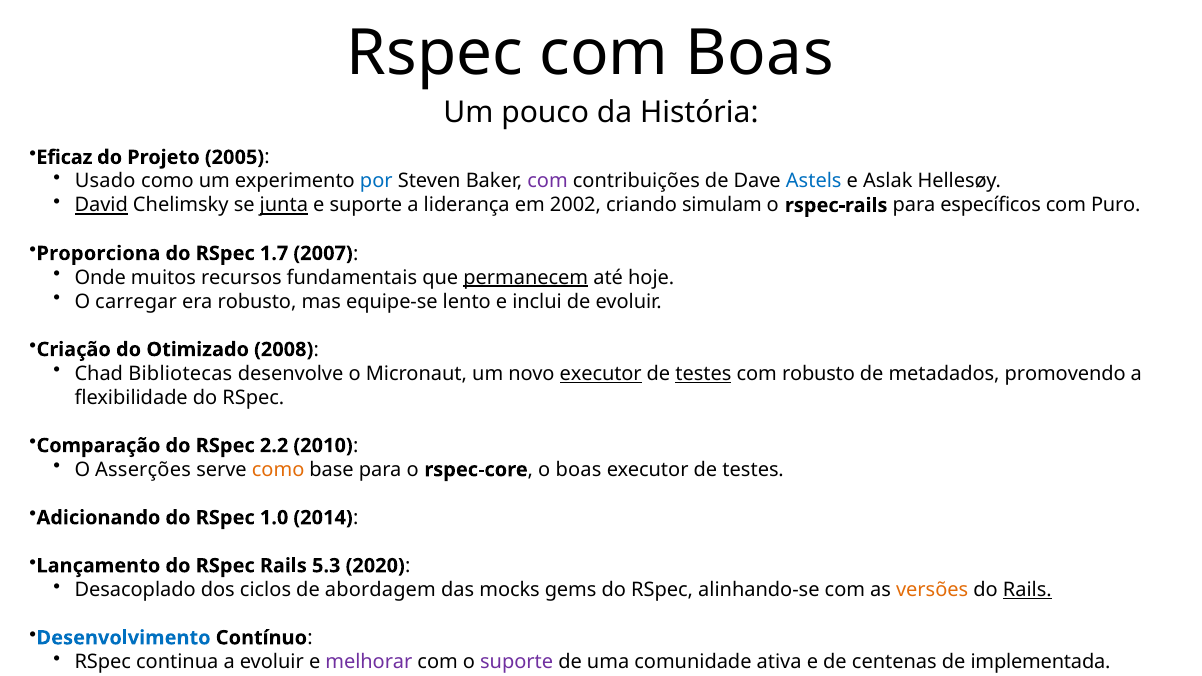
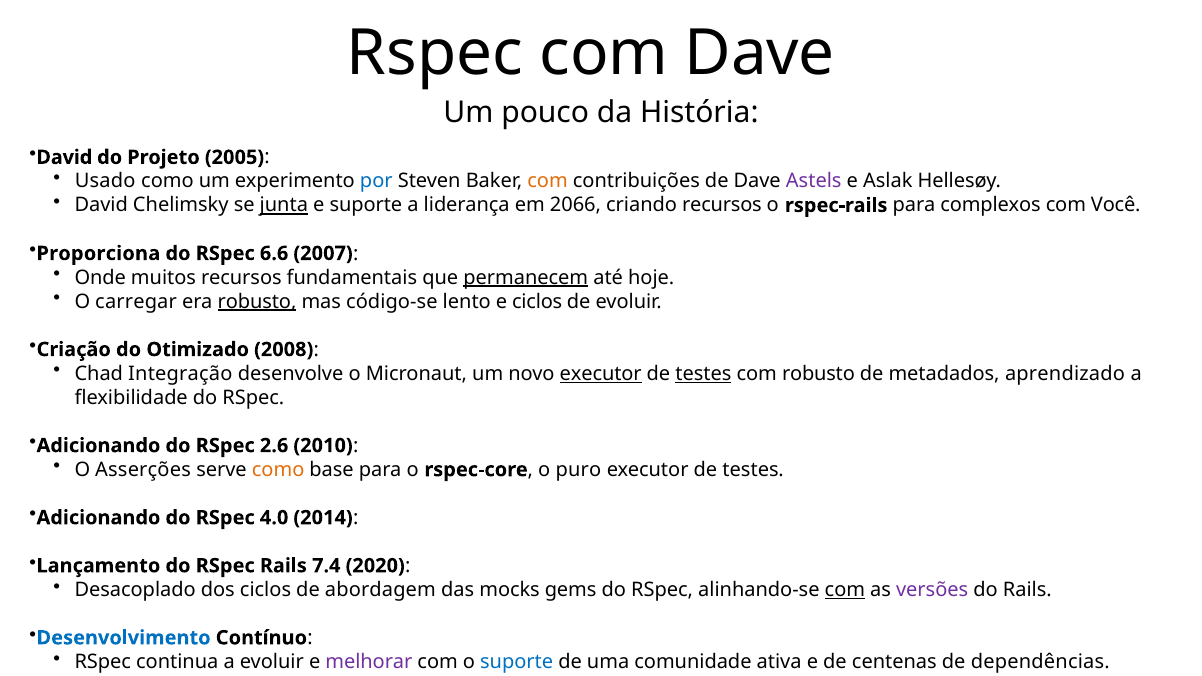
com Boas: Boas -> Dave (760, 54)
Eficaz: Eficaz -> David (64, 157)
com colour: purple -> orange (548, 181)
Astels colour: blue -> purple (814, 181)
David underline: present -> none (101, 205)
2002: 2002 -> 2066 (575, 205)
criando simulam: simulam -> recursos (722, 205)
específicos: específicos -> complexos (991, 205)
Puro: Puro -> Você (1116, 205)
1.7: 1.7 -> 6.6 (274, 253)
robusto underline: none -> present (257, 302)
equipe-se: equipe-se -> código-se (392, 302)
e inclui: inclui -> ciclos (537, 302)
Bibliotecas: Bibliotecas -> Integração (180, 374)
promovendo: promovendo -> aprendizado (1065, 374)
Comparação: Comparação -> Adicionando (98, 446)
2.2: 2.2 -> 2.6 (274, 446)
o boas: boas -> puro (578, 470)
1.0: 1.0 -> 4.0 (274, 518)
5.3: 5.3 -> 7.4 (326, 566)
com underline: none -> present (845, 590)
versões colour: orange -> purple (932, 590)
Rails underline: present -> none (1027, 590)
suporte colour: purple -> blue (517, 662)
implementada: implementada -> dependências (1040, 662)
